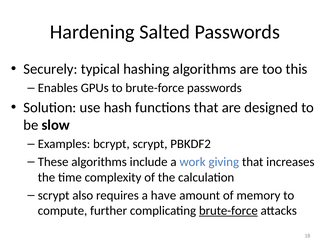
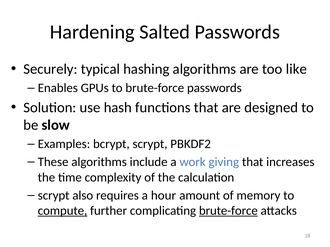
this: this -> like (296, 69)
have: have -> hour (163, 196)
compute underline: none -> present (62, 211)
